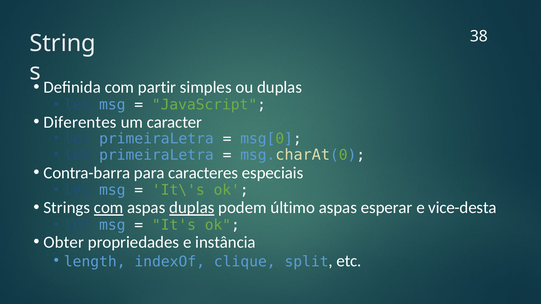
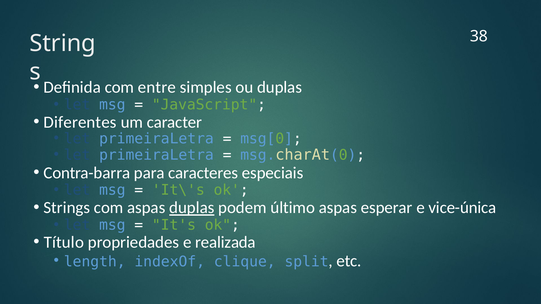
partir: partir -> entre (157, 87)
com underline: present -> none (109, 208)
vice-desta: vice-desta -> vice-única (462, 208)
Obter: Obter -> Título (64, 243)
instância: instância -> realizada (226, 243)
